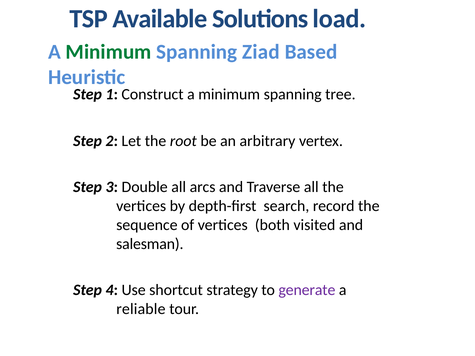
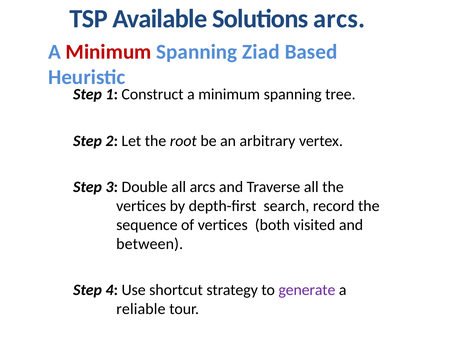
Solutions load: load -> arcs (339, 19)
Minimum colour: green -> red (109, 52)
salesman: salesman -> between (150, 244)
